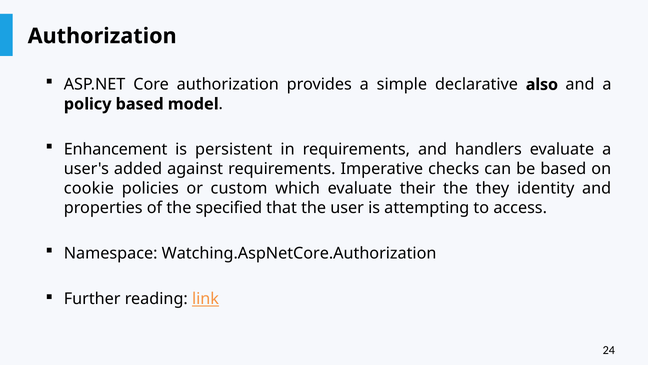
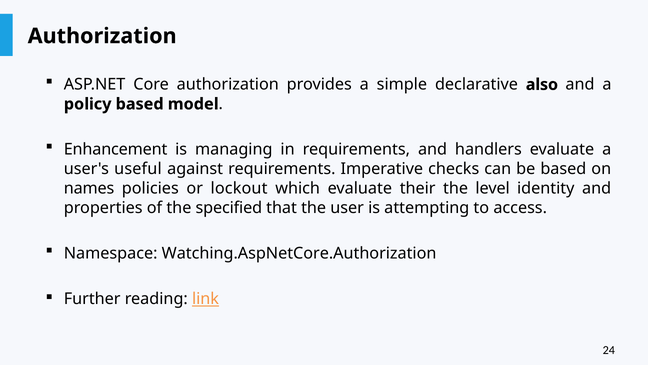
persistent: persistent -> managing (234, 149)
added: added -> useful (138, 169)
cookie: cookie -> names (89, 188)
custom: custom -> lockout (239, 188)
they: they -> level (493, 188)
